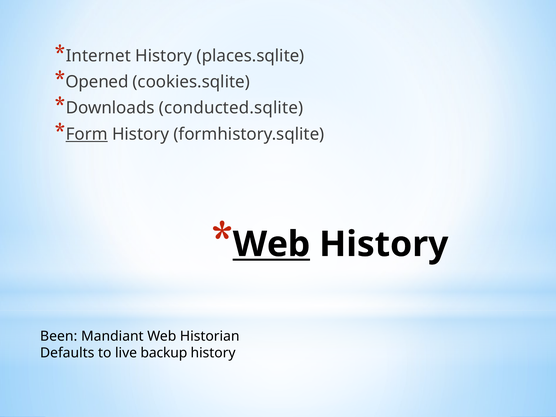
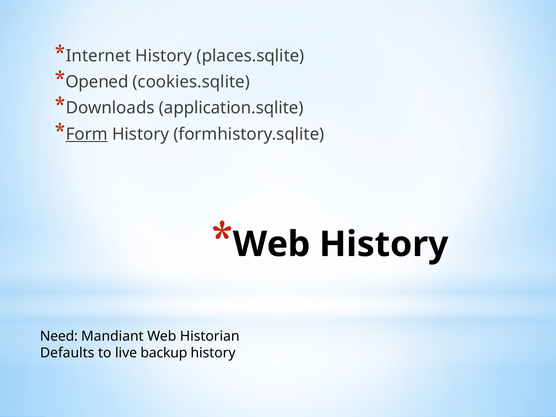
conducted.sqlite: conducted.sqlite -> application.sqlite (231, 108)
Web underline: present -> none (272, 244)
Been: Been -> Need (59, 336)
